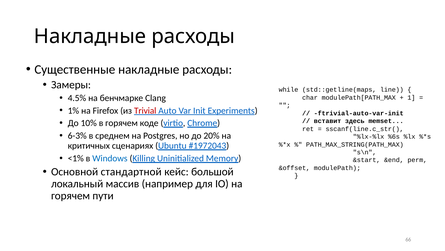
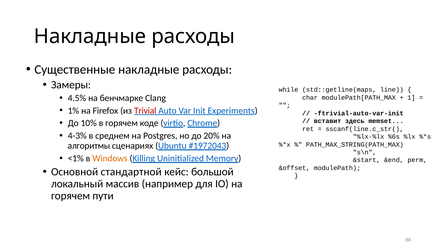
6-3%: 6-3% -> 4-3% (77, 135)
критичных: критичных -> aлгоритмы (89, 145)
Windows colour: blue -> orange (110, 158)
